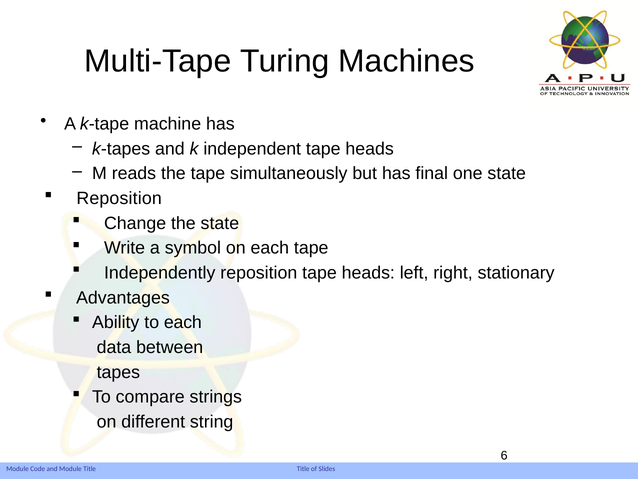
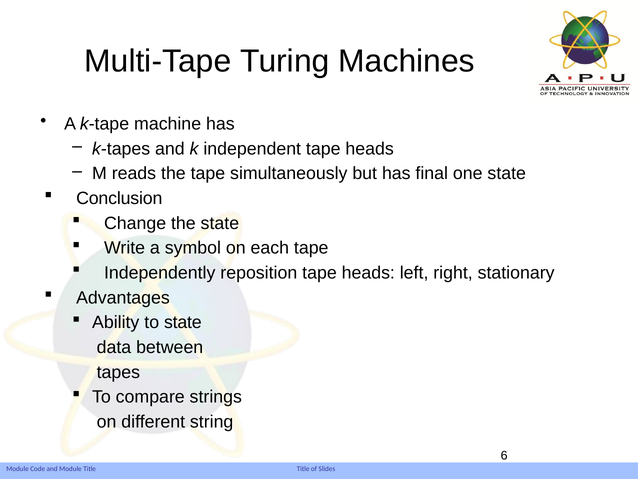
Reposition: Reposition -> Conclusion (119, 198)
to each: each -> state (183, 322)
